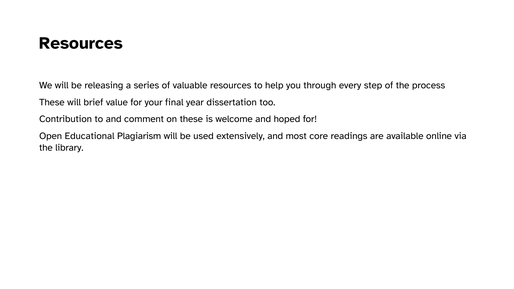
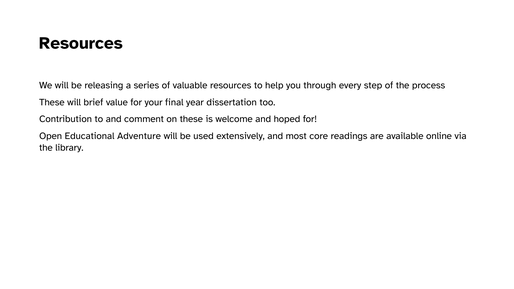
Plagiarism: Plagiarism -> Adventure (139, 136)
